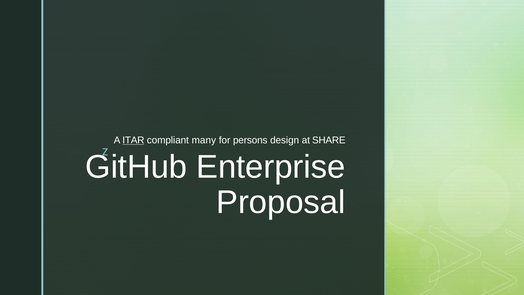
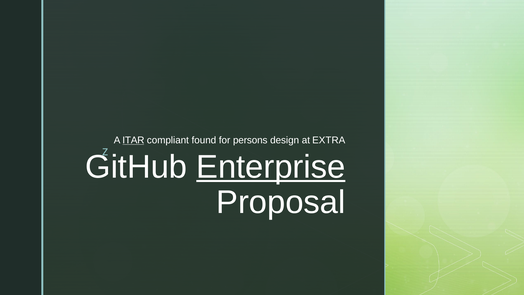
many: many -> found (204, 140)
SHARE: SHARE -> EXTRA (329, 140)
Enterprise underline: none -> present (271, 167)
